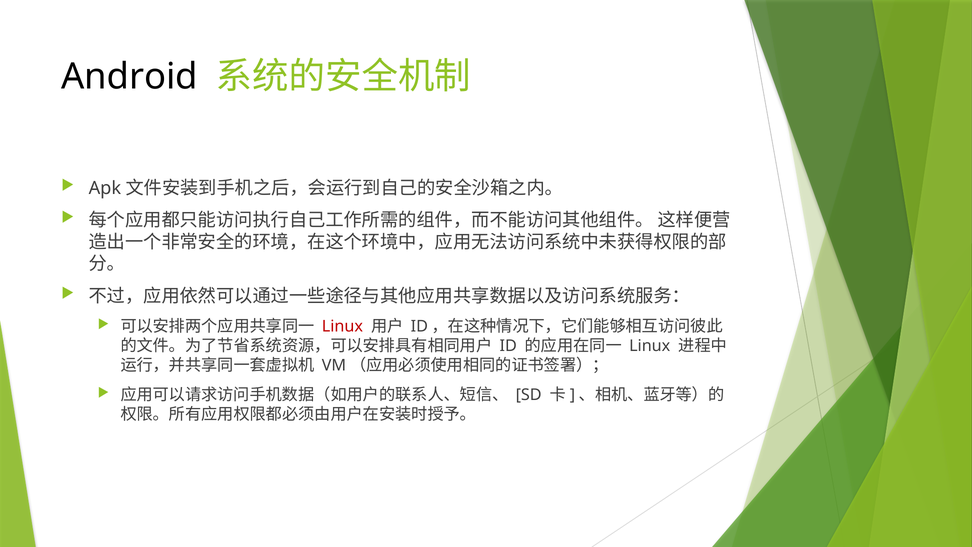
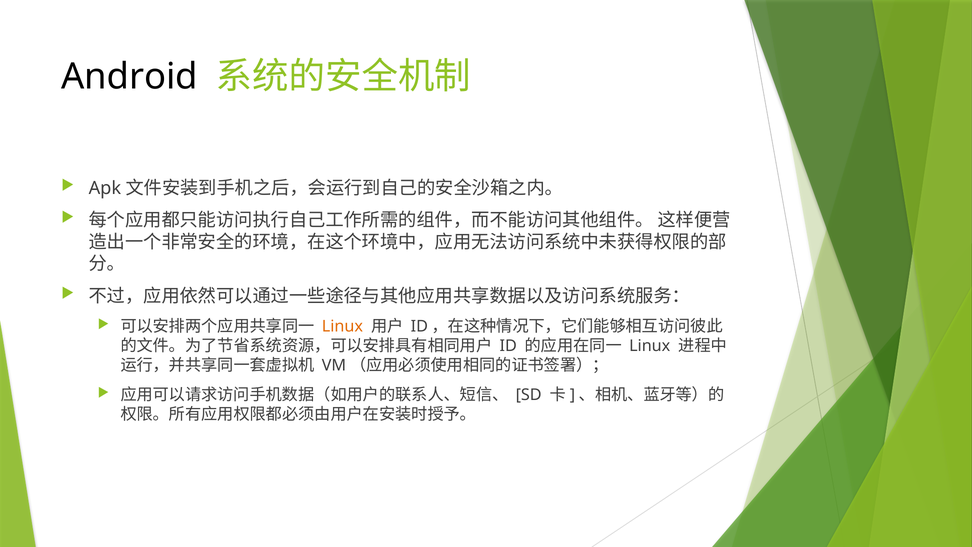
Linux colour: red -> orange (342, 326)
